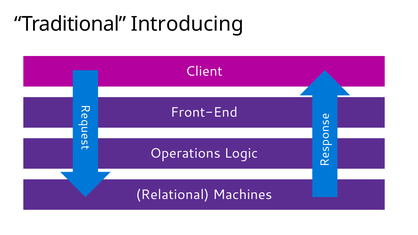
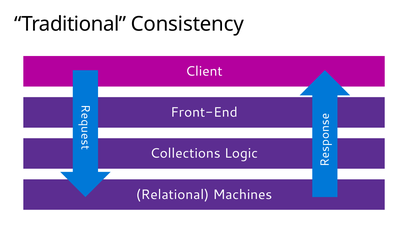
Introducing: Introducing -> Consistency (187, 24)
Operations: Operations -> Collections (185, 153)
